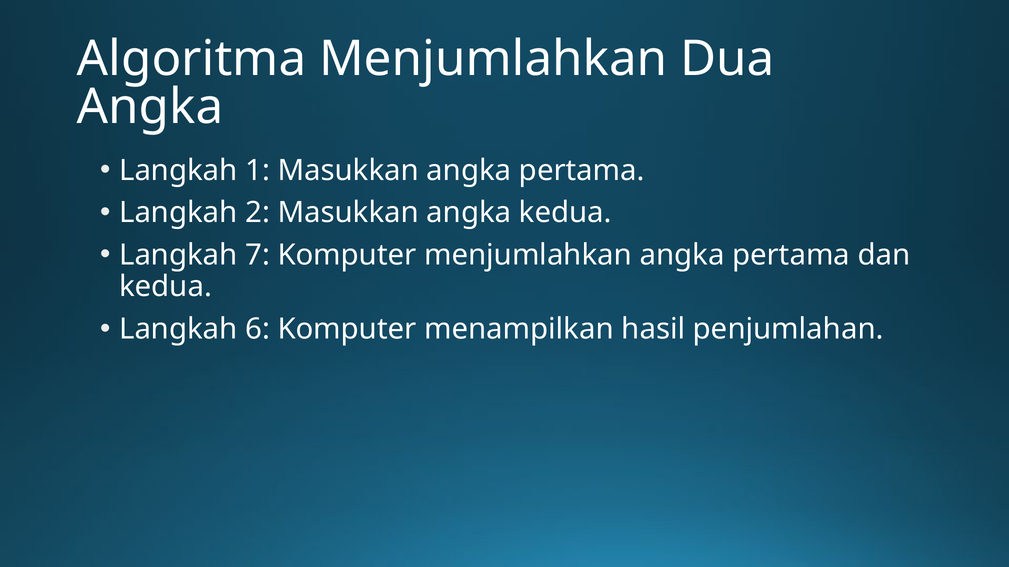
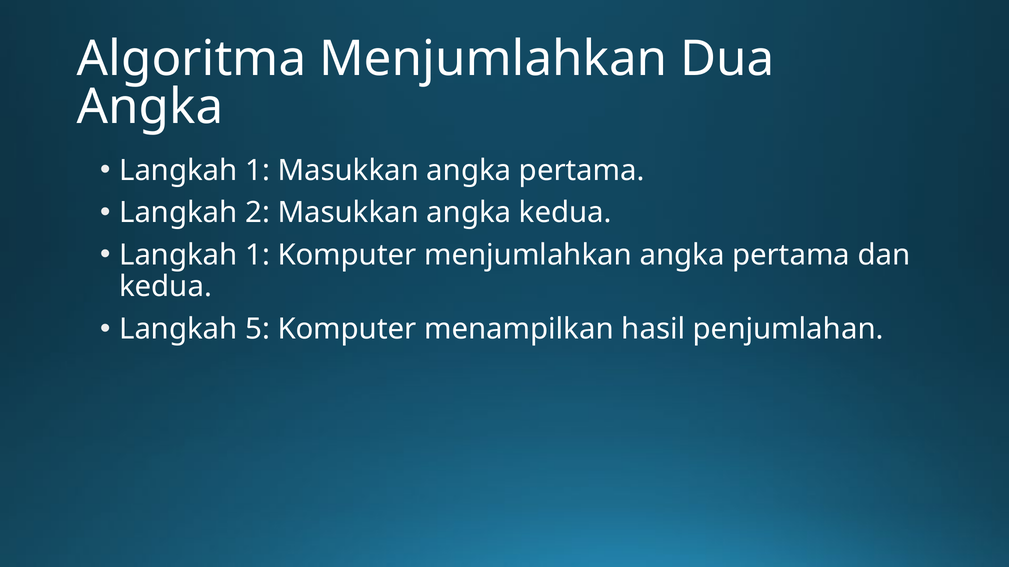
7: 7 -> 1 (258, 255)
6: 6 -> 5 (258, 329)
